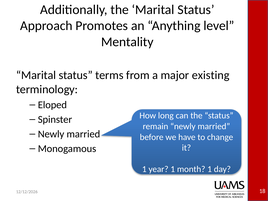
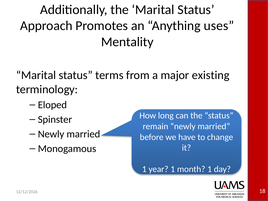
level: level -> uses (219, 26)
